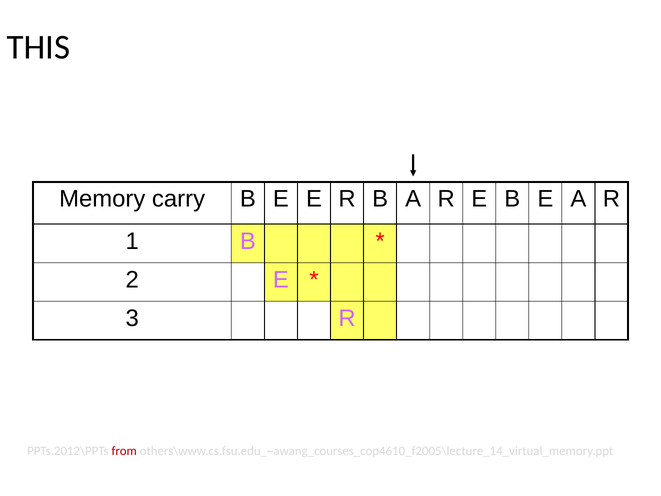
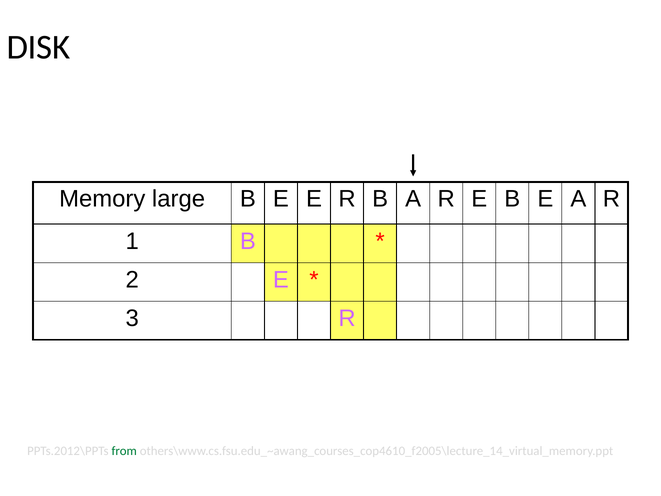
THIS: THIS -> DISK (39, 47)
carry: carry -> large (179, 199)
from colour: red -> green (124, 451)
